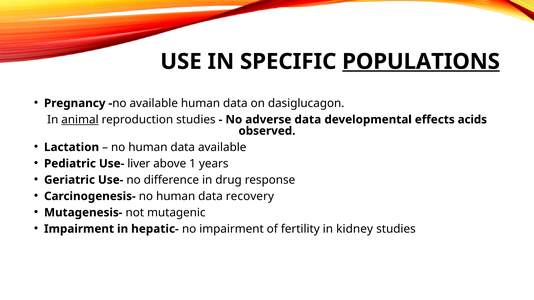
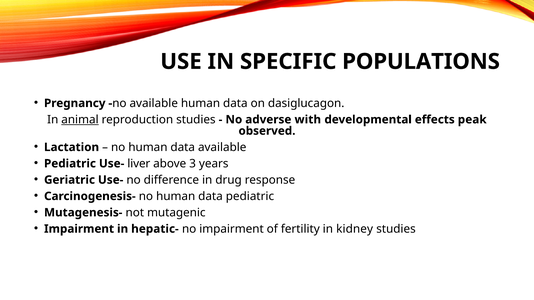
POPULATIONS underline: present -> none (421, 62)
adverse data: data -> with (308, 120)
acids: acids -> peak (472, 120)
1: 1 -> 3 (193, 164)
data recovery: recovery -> pediatric (250, 196)
